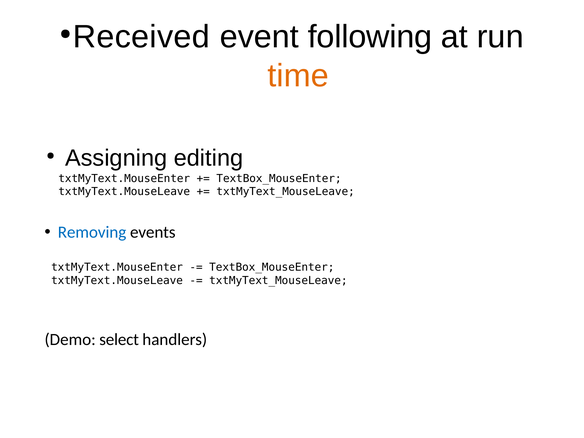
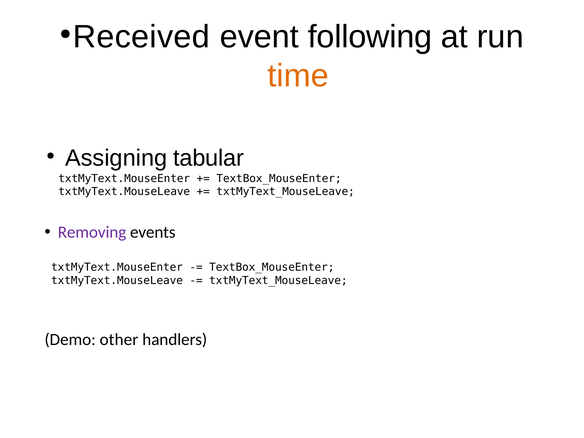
editing: editing -> tabular (209, 158)
Removing colour: blue -> purple (92, 232)
select: select -> other (119, 339)
